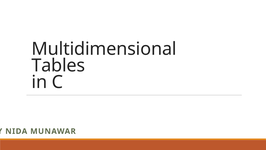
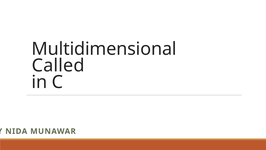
Tables: Tables -> Called (58, 65)
